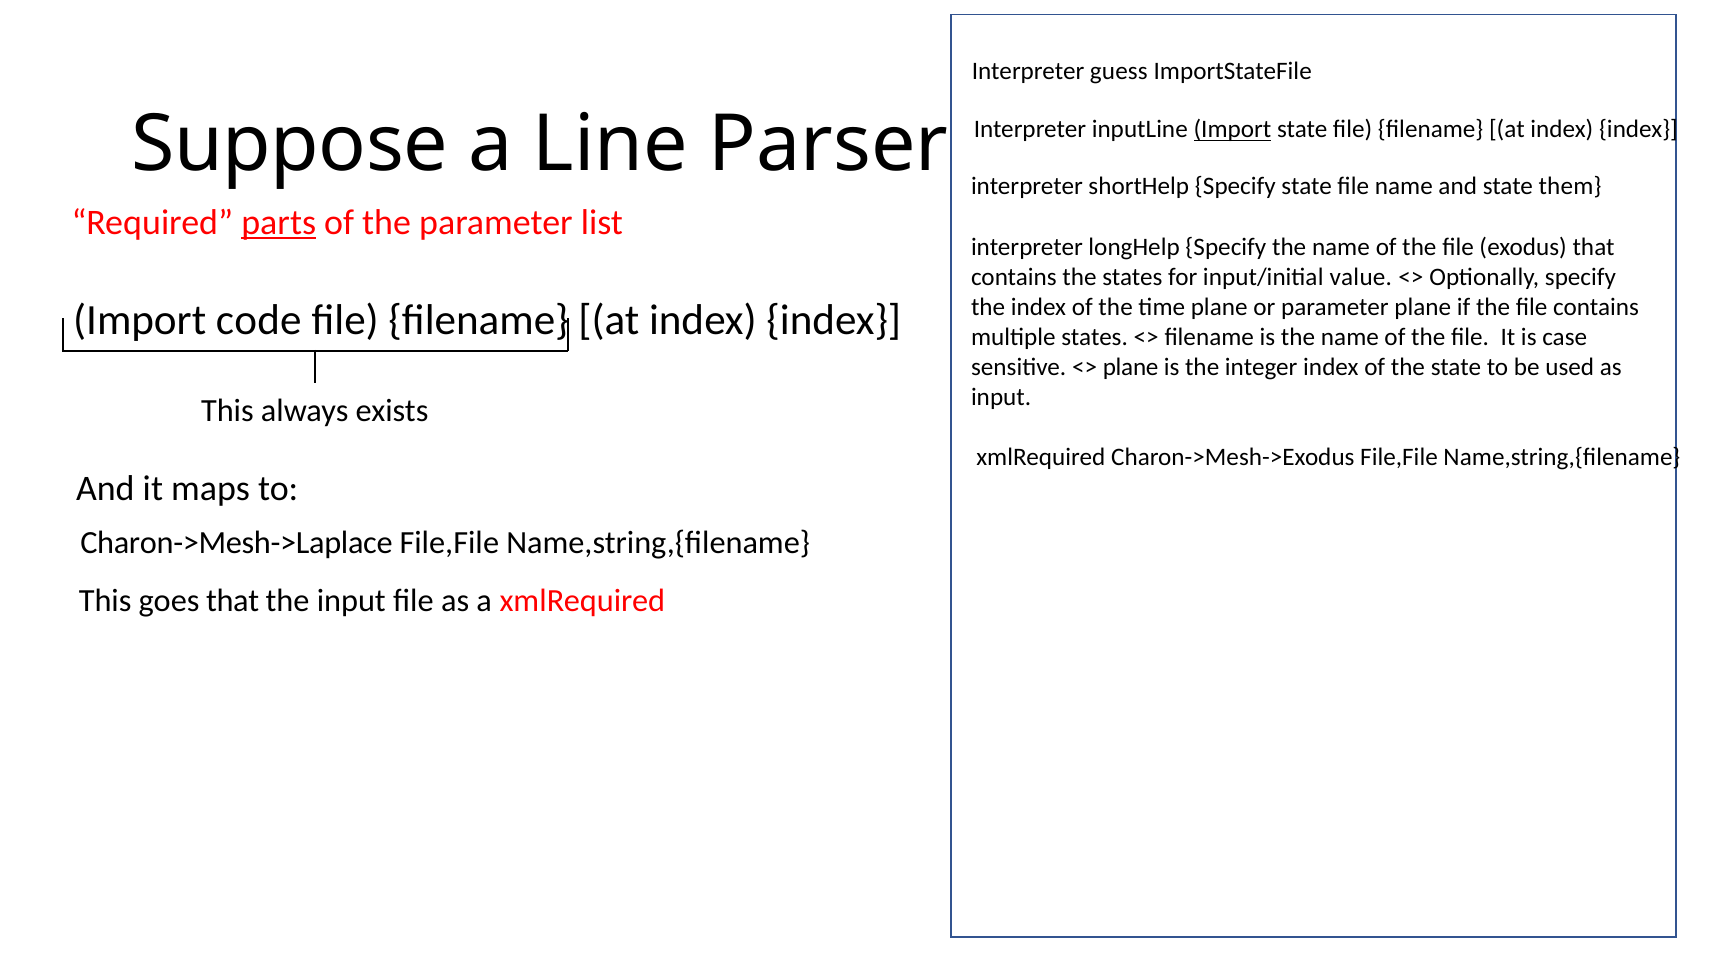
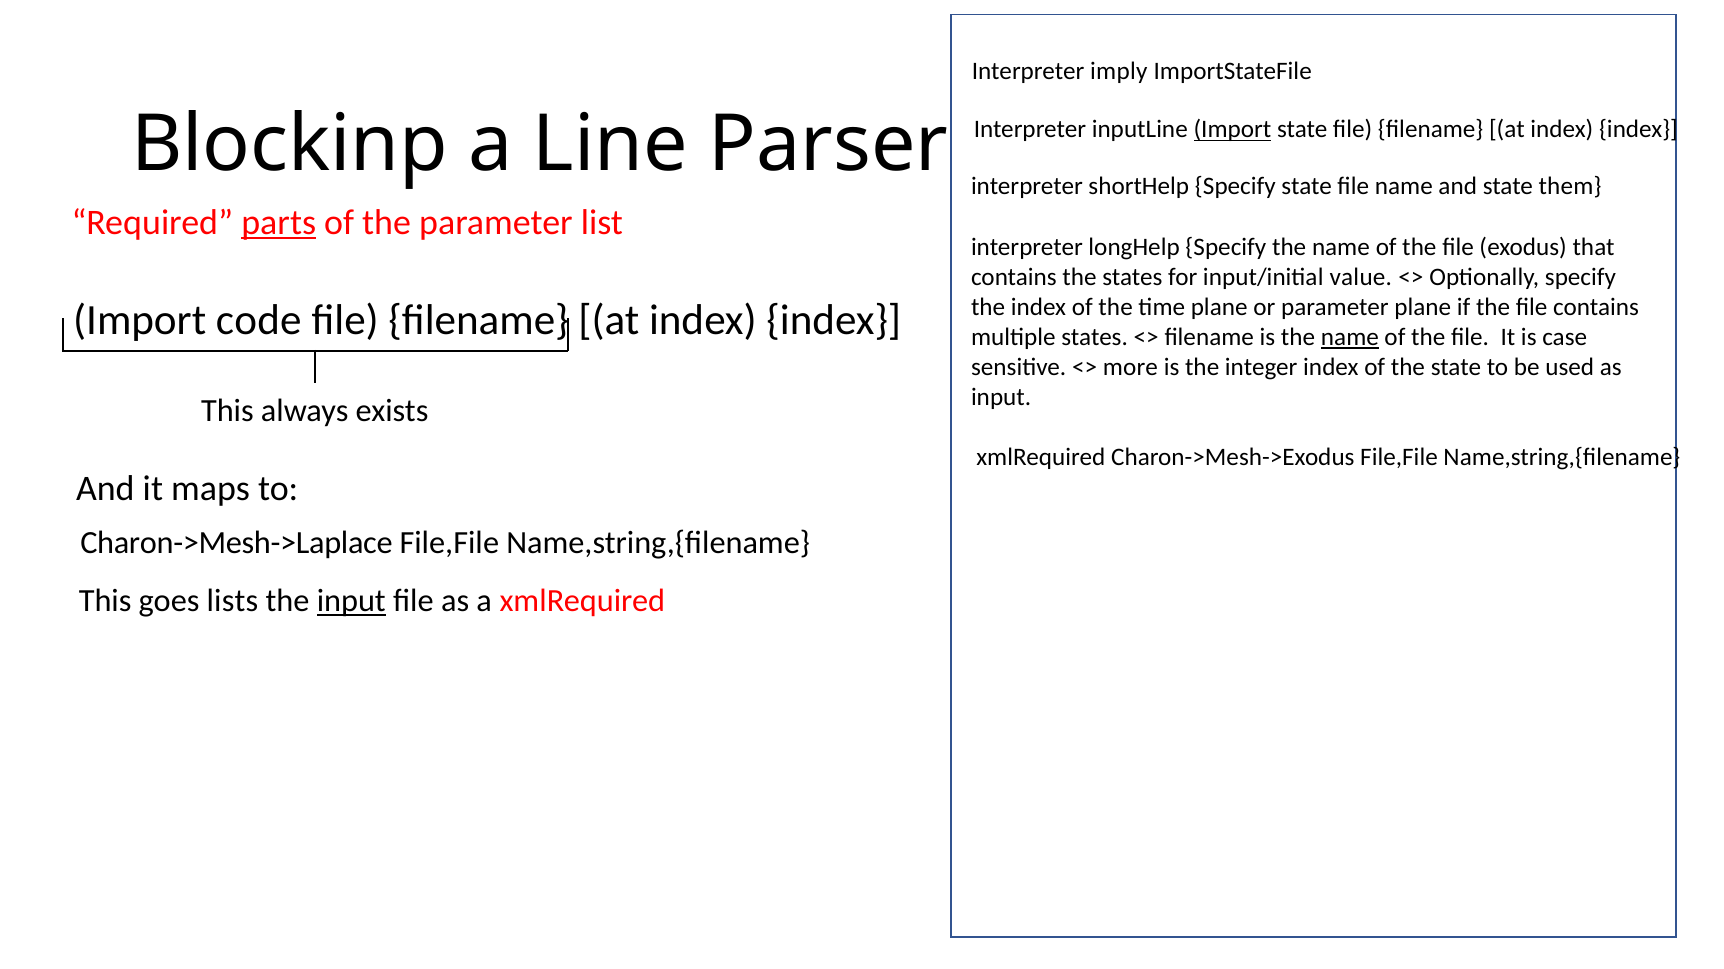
guess: guess -> imply (1119, 71)
Suppose: Suppose -> Blockinp (290, 145)
name underline: none -> present (1350, 338)
plane: plane -> more (1130, 368)
goes that: that -> lists (232, 601)
input underline: none -> present (351, 601)
